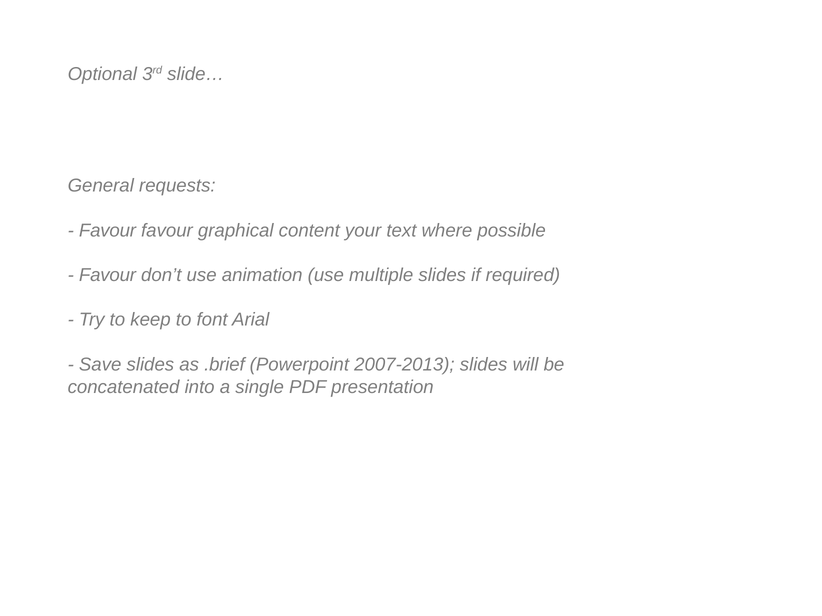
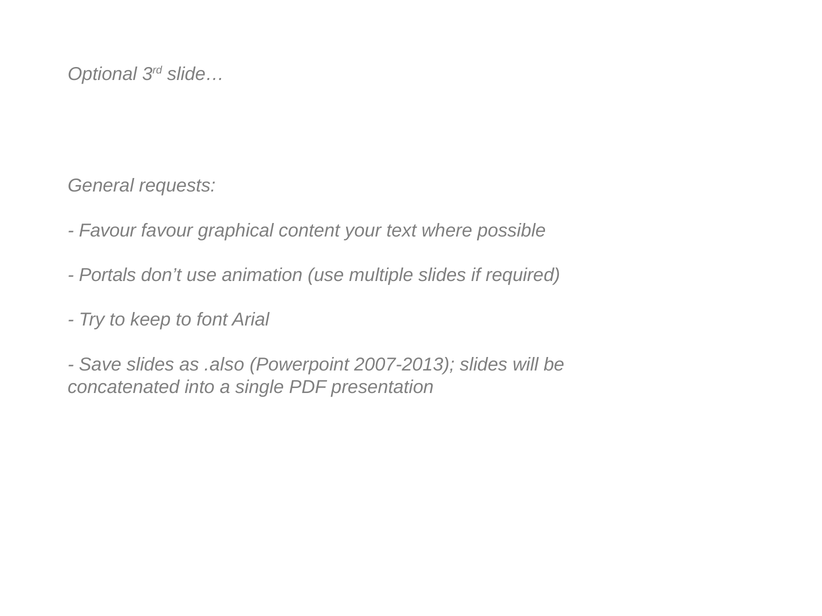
Favour: Favour -> Portals (107, 275)
.brief: .brief -> .also (224, 365)
